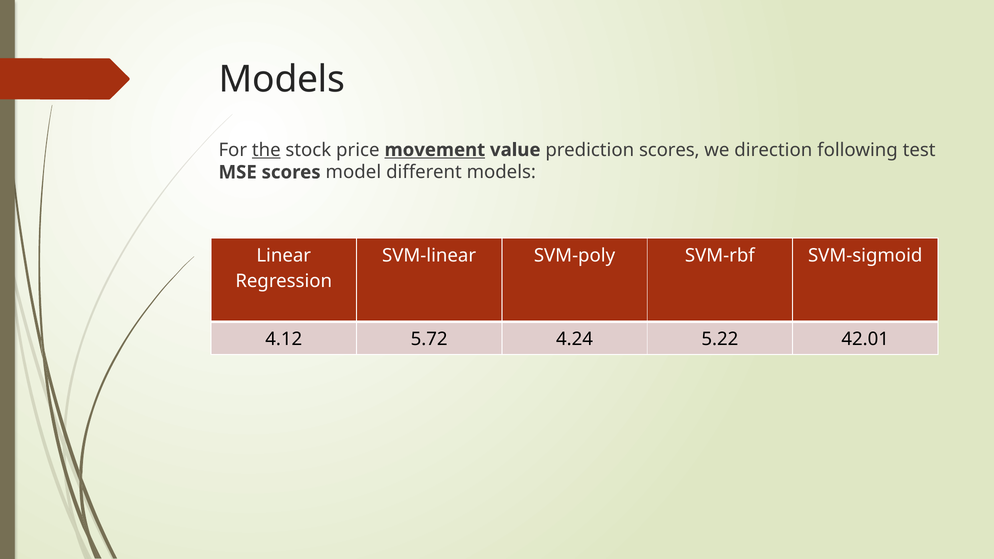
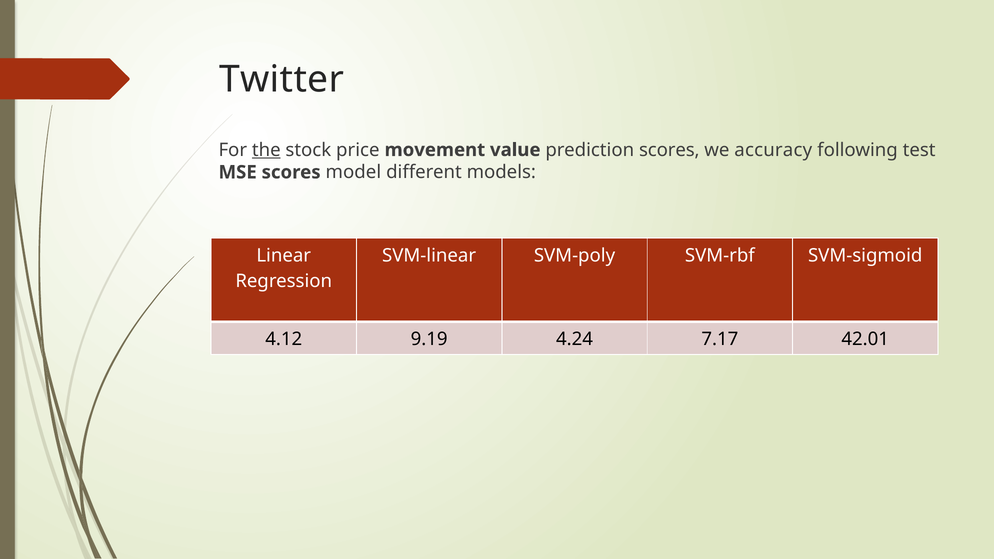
Models: Models -> Twitter (282, 80)
movement underline: present -> none (435, 150)
direction: direction -> accuracy (773, 150)
5.72: 5.72 -> 9.19 (429, 339)
5.22: 5.22 -> 7.17 (720, 339)
